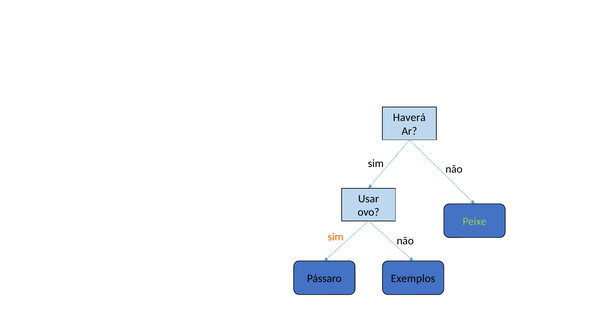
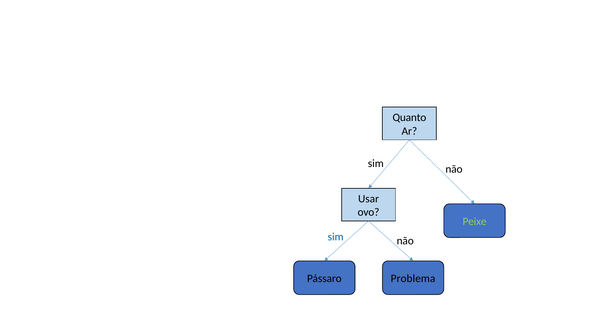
Haverá: Haverá -> Quanto (409, 117)
sim colour: orange -> blue (336, 237)
Exemplos: Exemplos -> Problema (413, 278)
